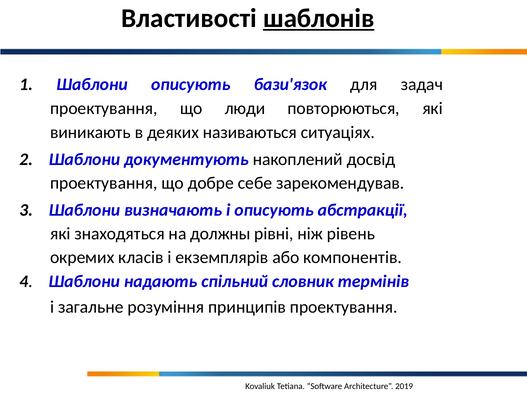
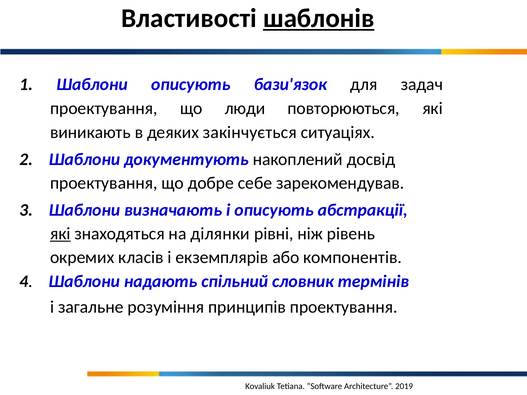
називаються: називаються -> закінчується (250, 132)
які underline: none -> present (60, 234)
должны: должны -> ділянки (220, 234)
